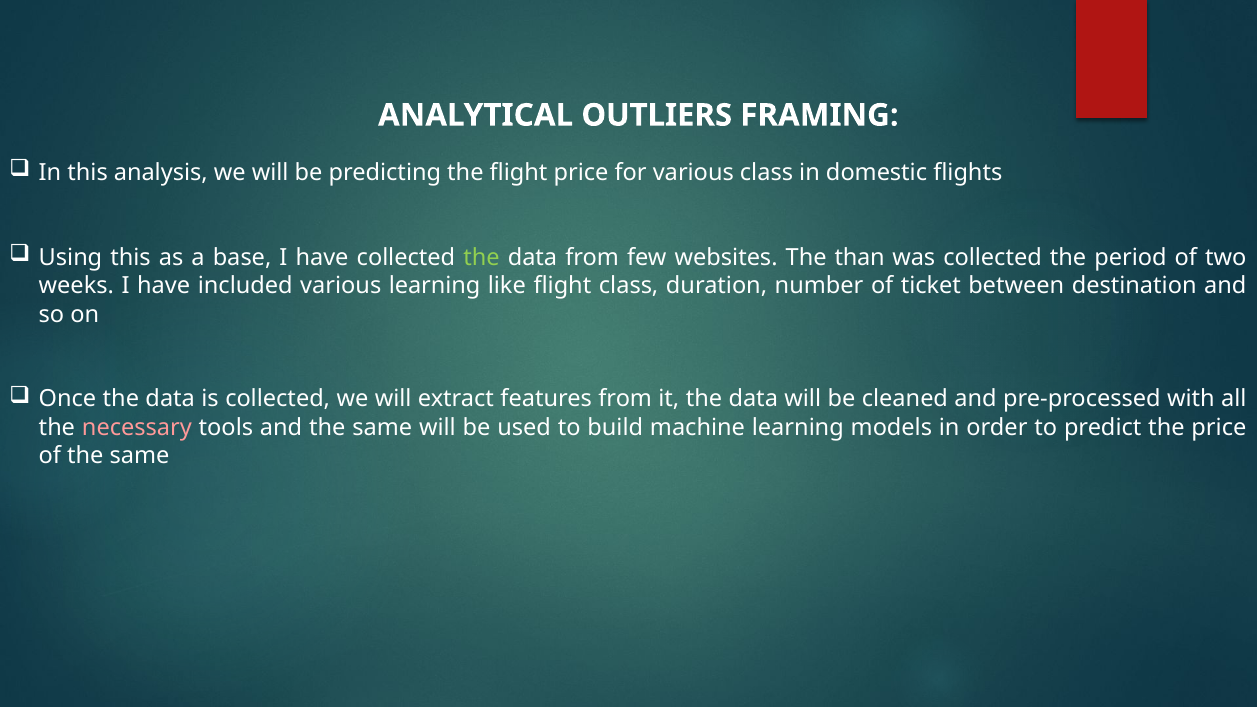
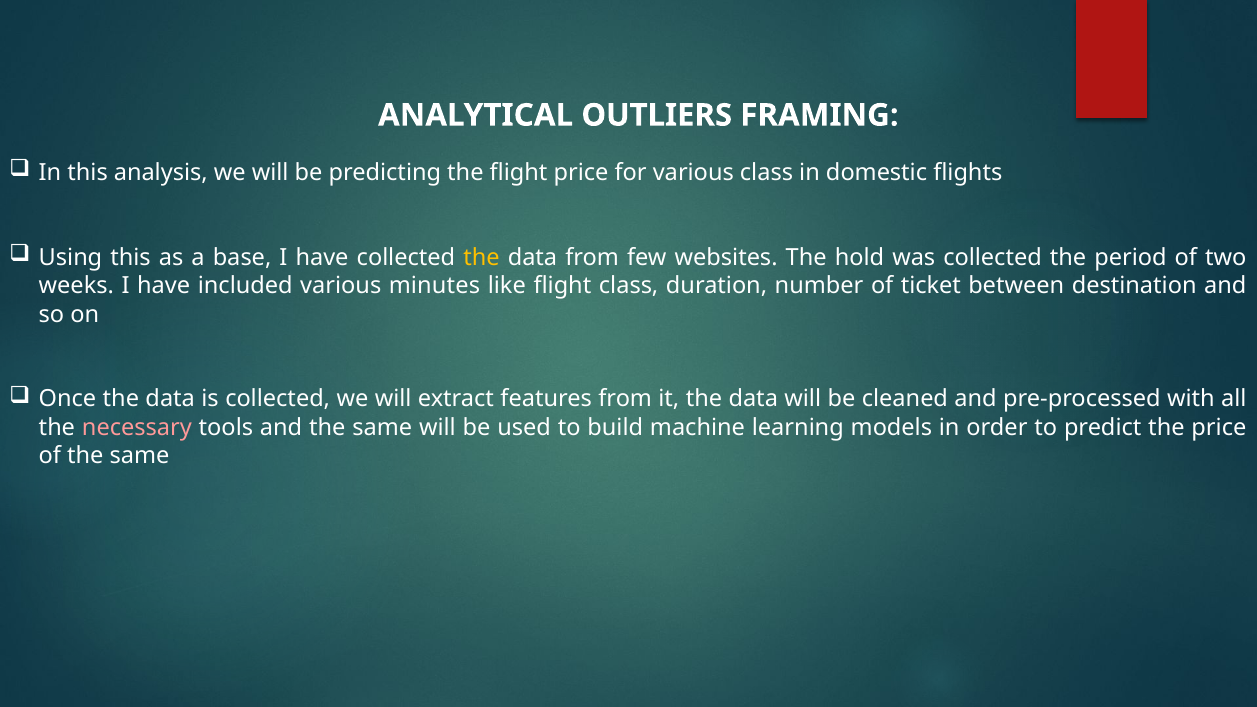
the colour: light green -> yellow (481, 258)
than: than -> hold (859, 258)
various learning: learning -> minutes (434, 286)
